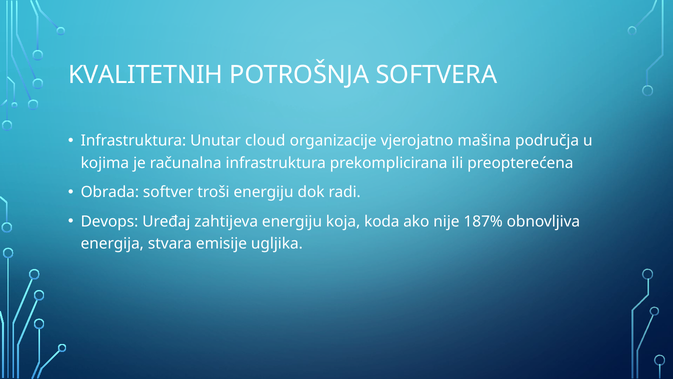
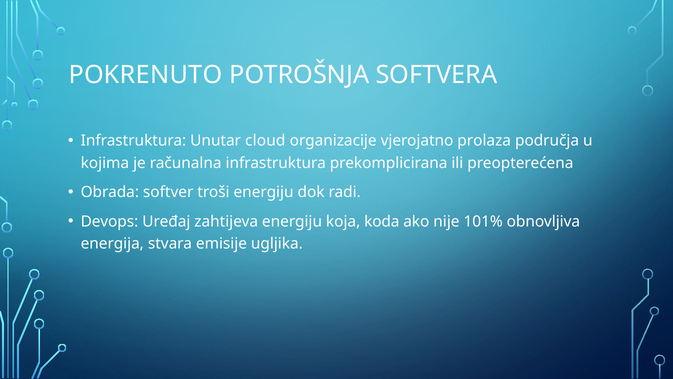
KVALITETNIH: KVALITETNIH -> POKRENUTO (145, 75)
mašina: mašina -> prolaza (484, 141)
187%: 187% -> 101% (483, 221)
